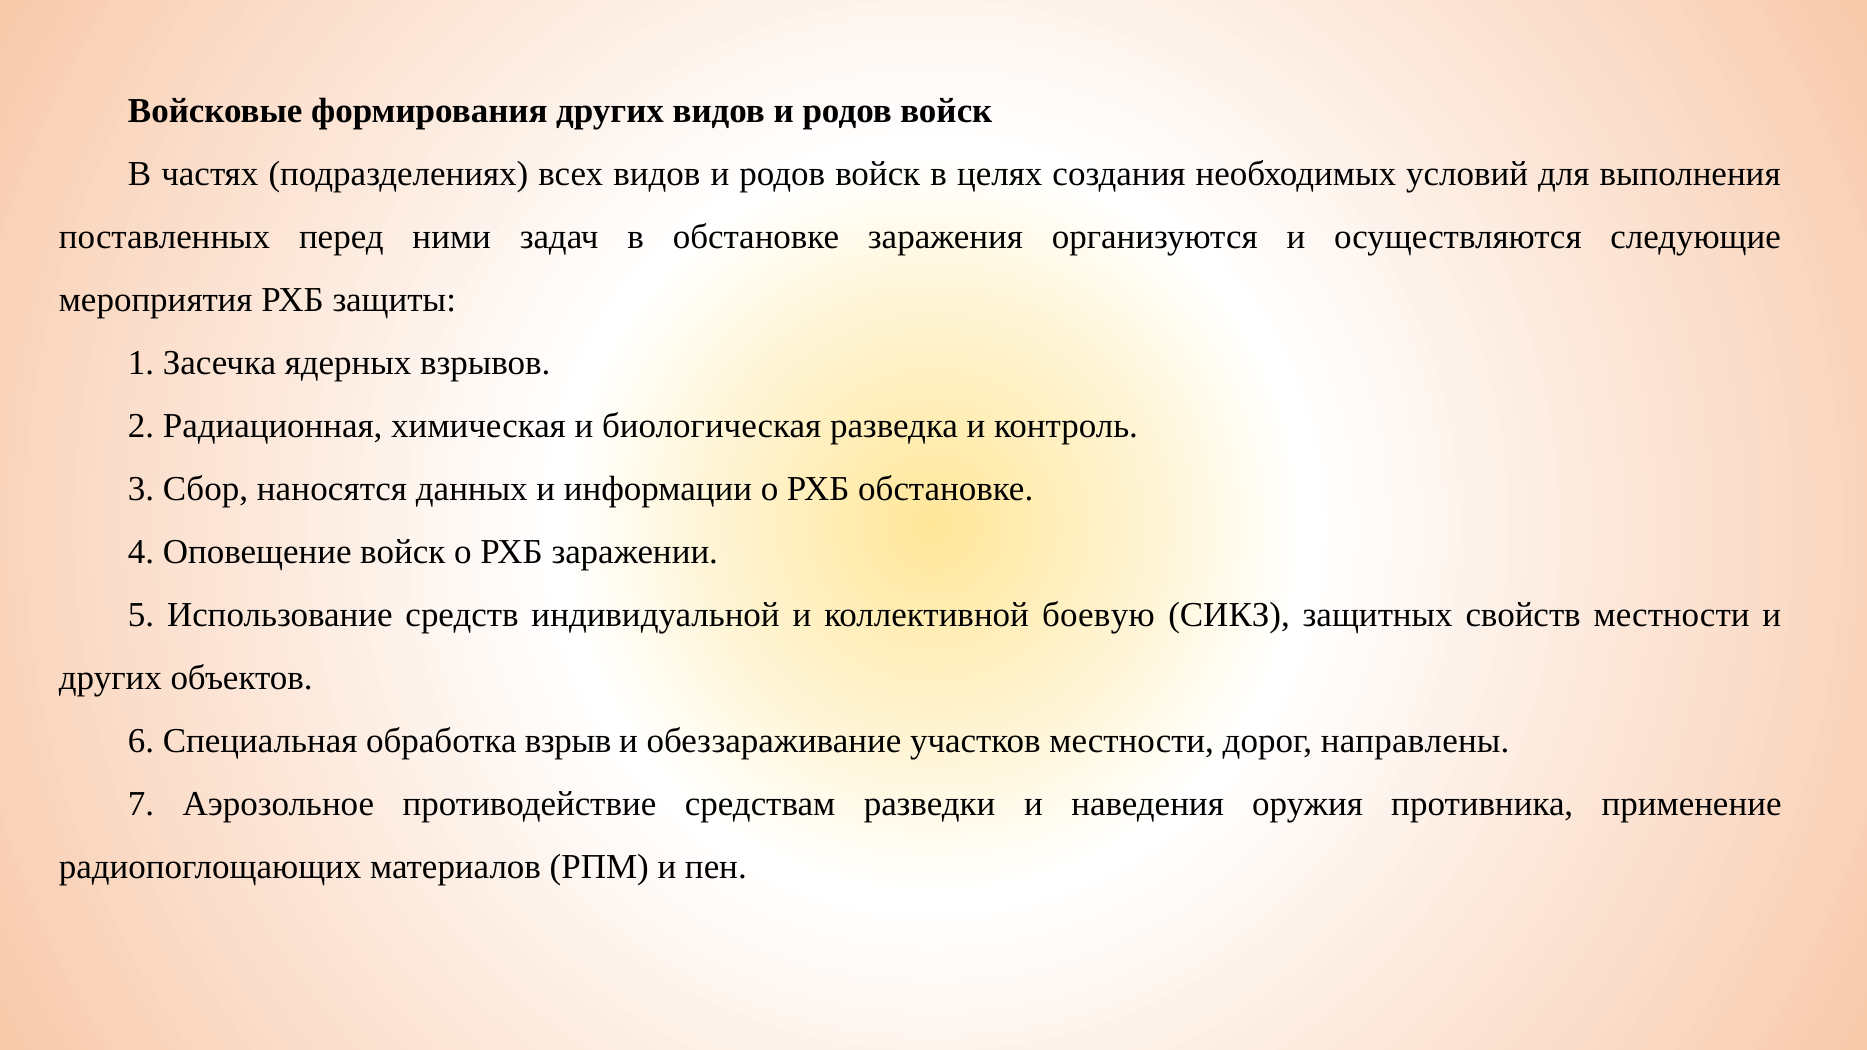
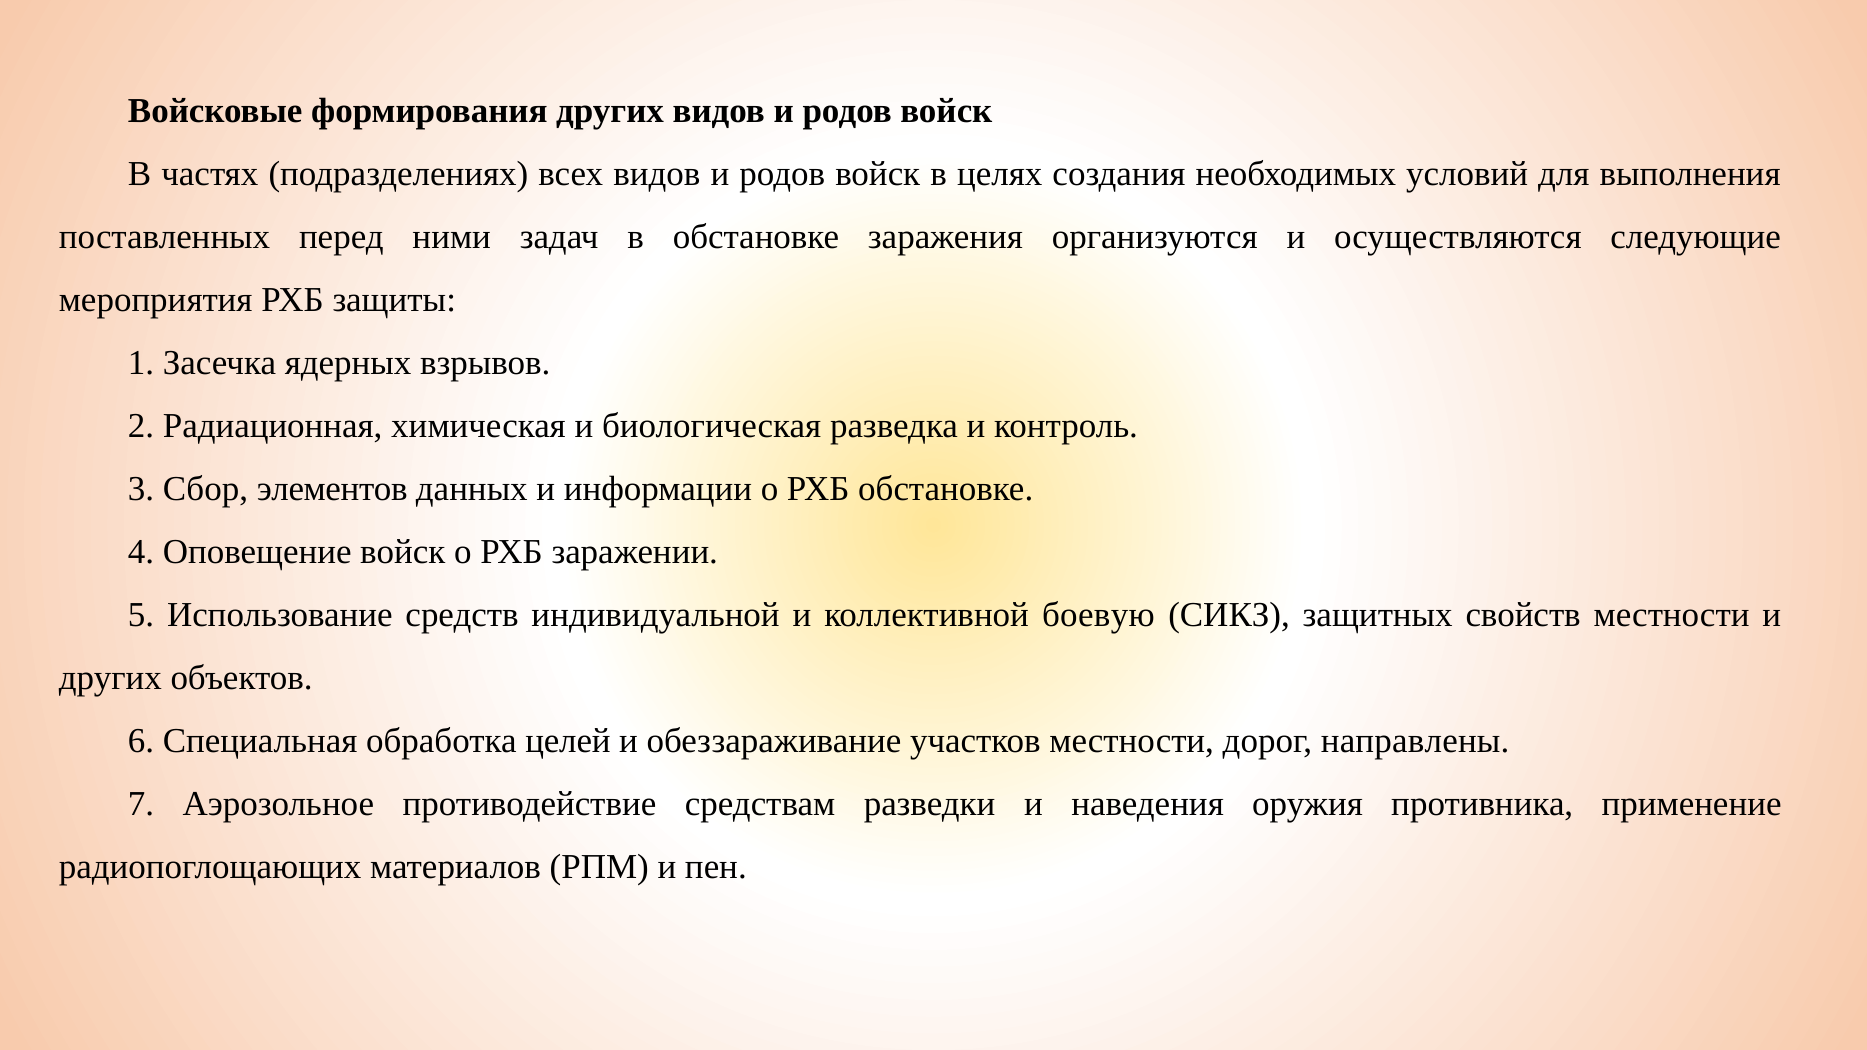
наносятся: наносятся -> элементов (332, 489)
взрыв: взрыв -> целей (568, 741)
